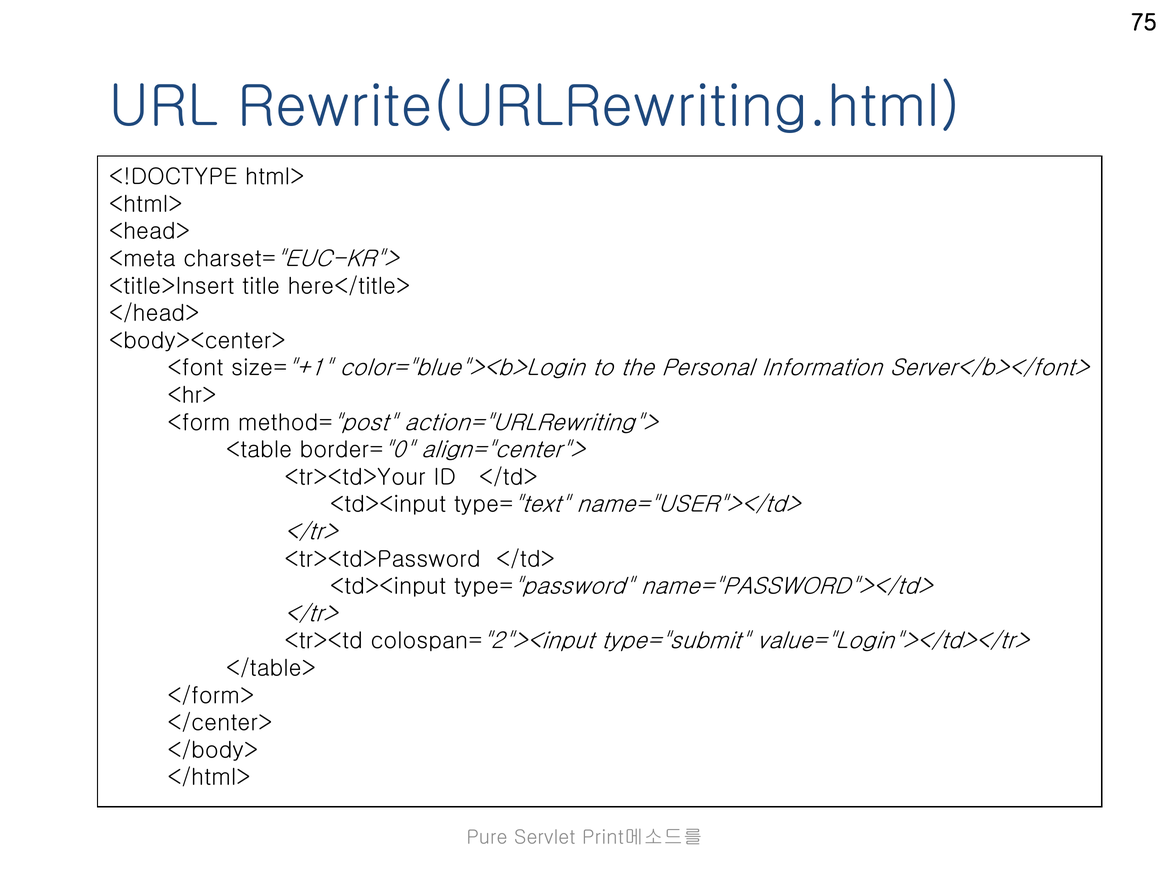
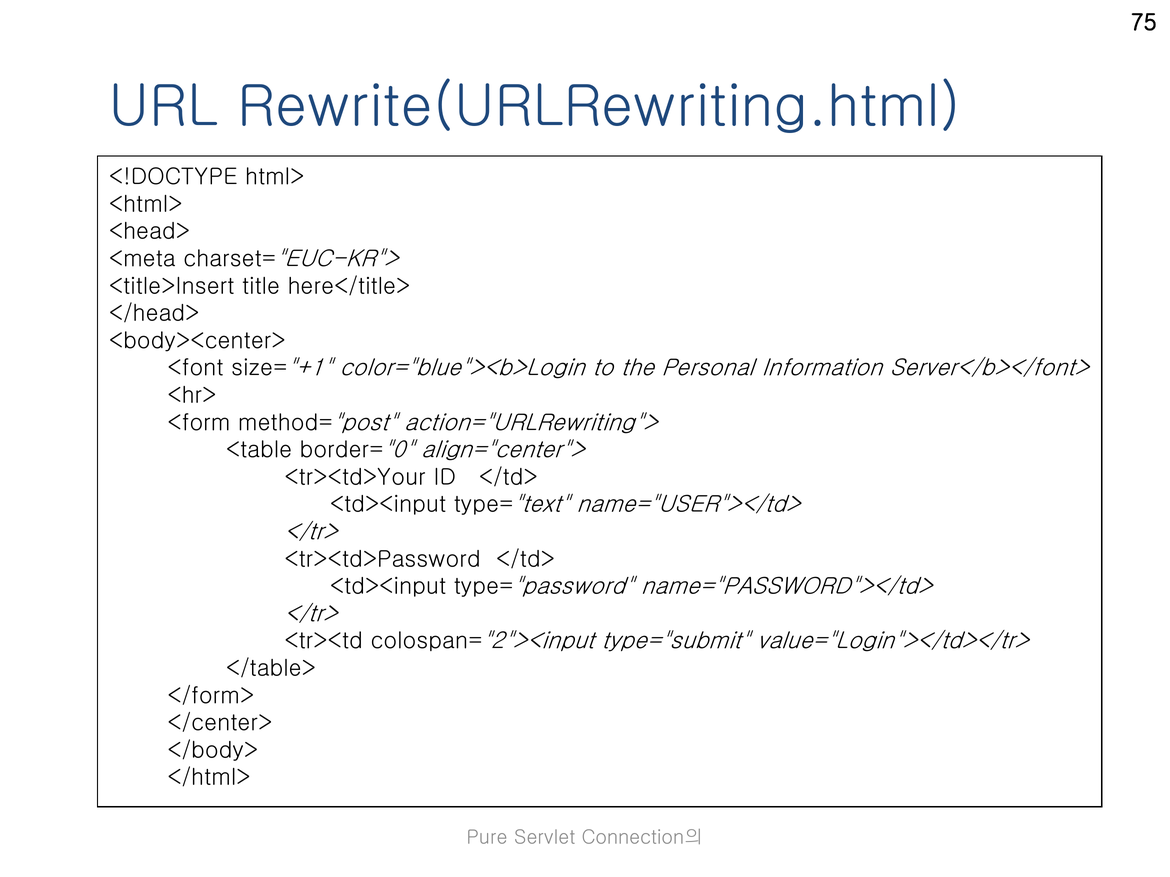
Print메소드를: Print메소드를 -> Connection의 (643, 838)
